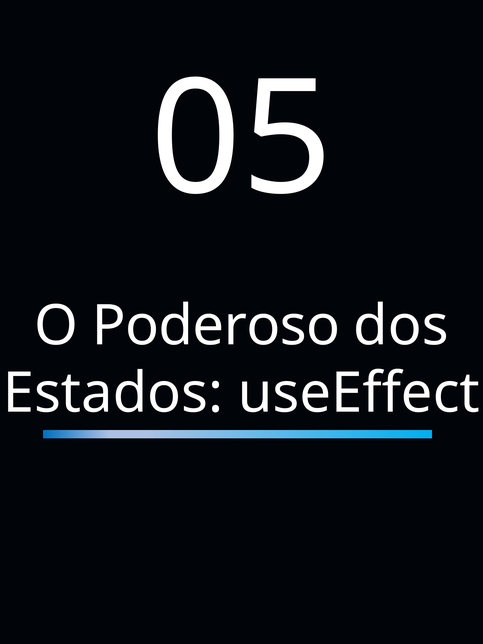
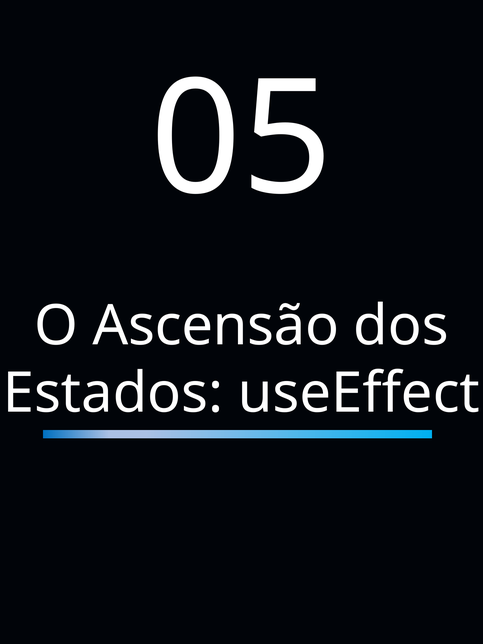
O Poderoso: Poderoso -> Ascensão (216, 326)
